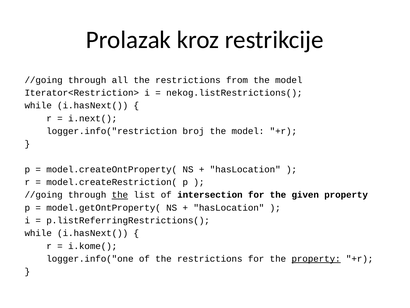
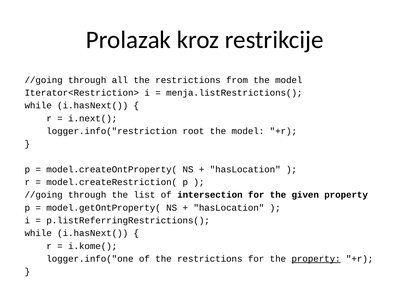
nekog.listRestrictions(: nekog.listRestrictions( -> menja.listRestrictions( (234, 93)
broj: broj -> root (193, 131)
the underline: present -> none (120, 195)
